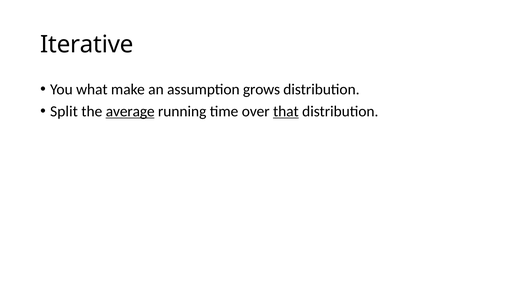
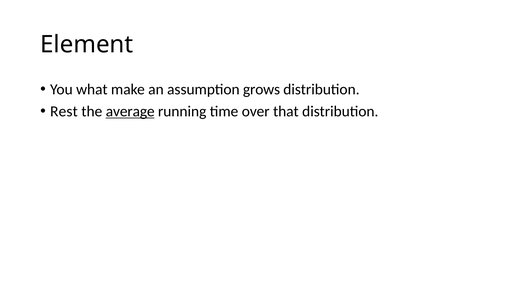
Iterative: Iterative -> Element (87, 44)
Split: Split -> Rest (64, 111)
that underline: present -> none (286, 111)
